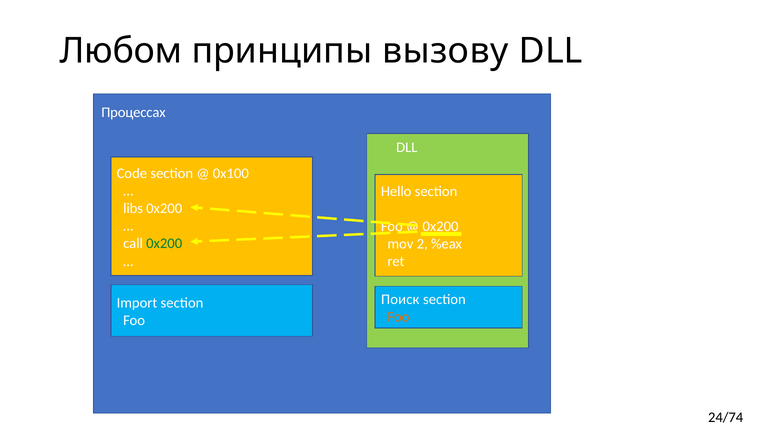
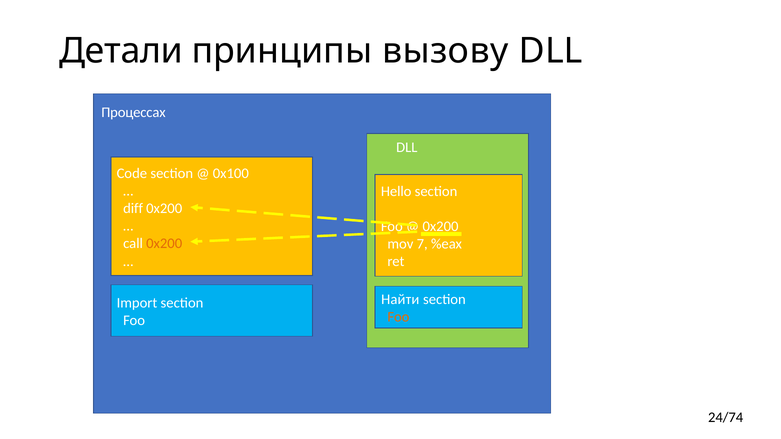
Любом: Любом -> Детали (121, 51)
libs: libs -> diff (133, 209)
0x200 colour: green -> orange (164, 244)
2: 2 -> 7 (422, 244)
Поиск: Поиск -> Найти (400, 300)
